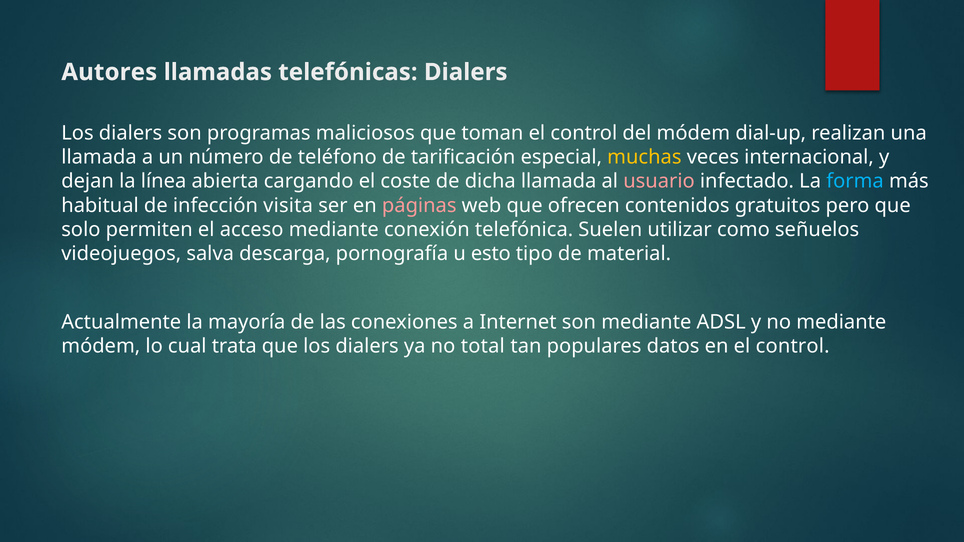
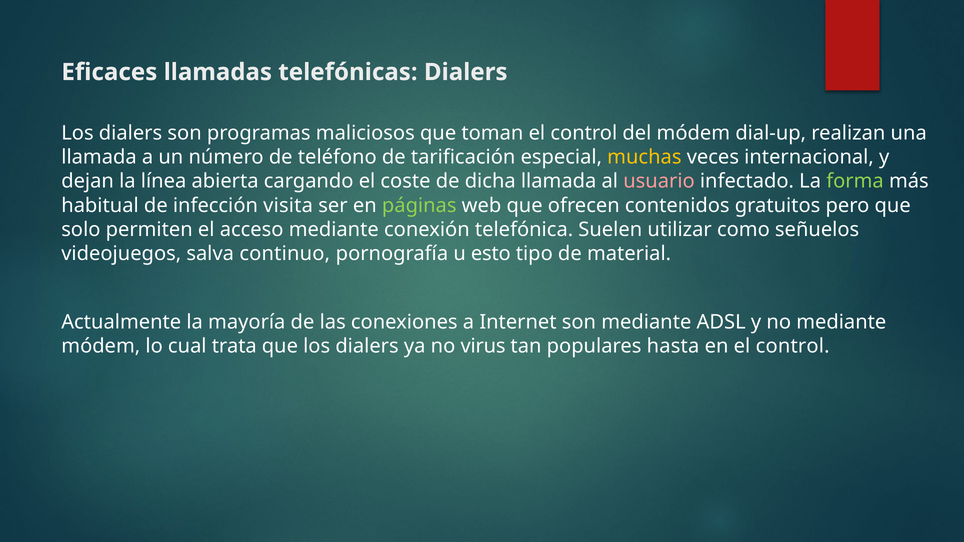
Autores: Autores -> Eficaces (109, 72)
forma colour: light blue -> light green (855, 181)
páginas colour: pink -> light green (419, 205)
descarga: descarga -> continuo (285, 254)
total: total -> virus (483, 346)
datos: datos -> hasta (673, 346)
